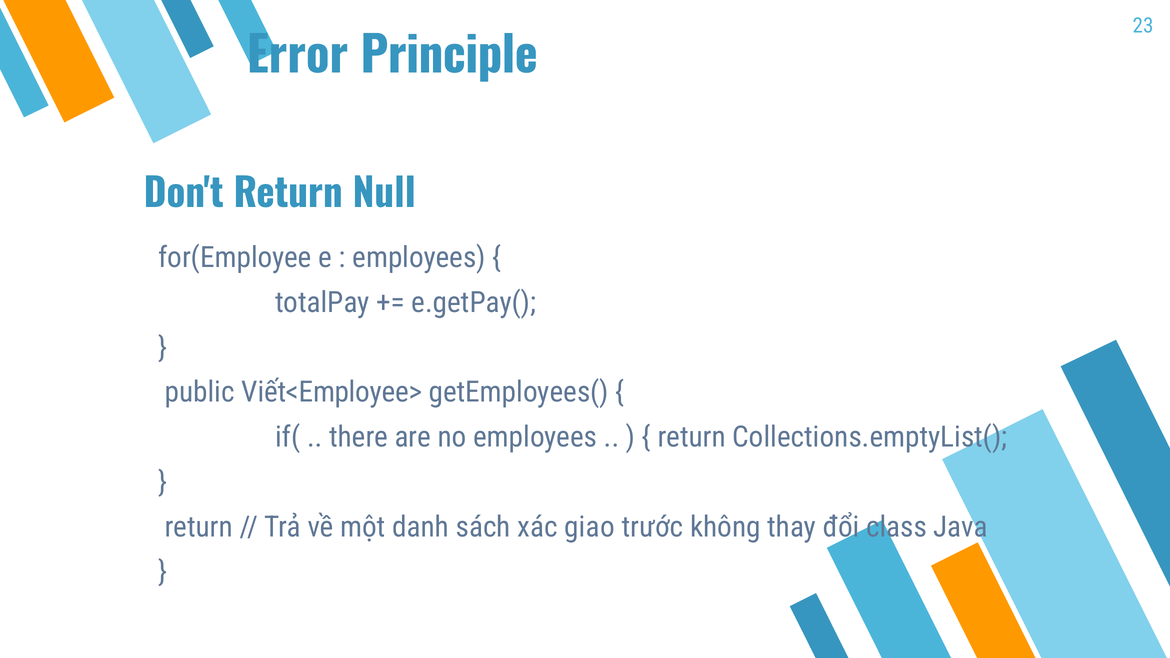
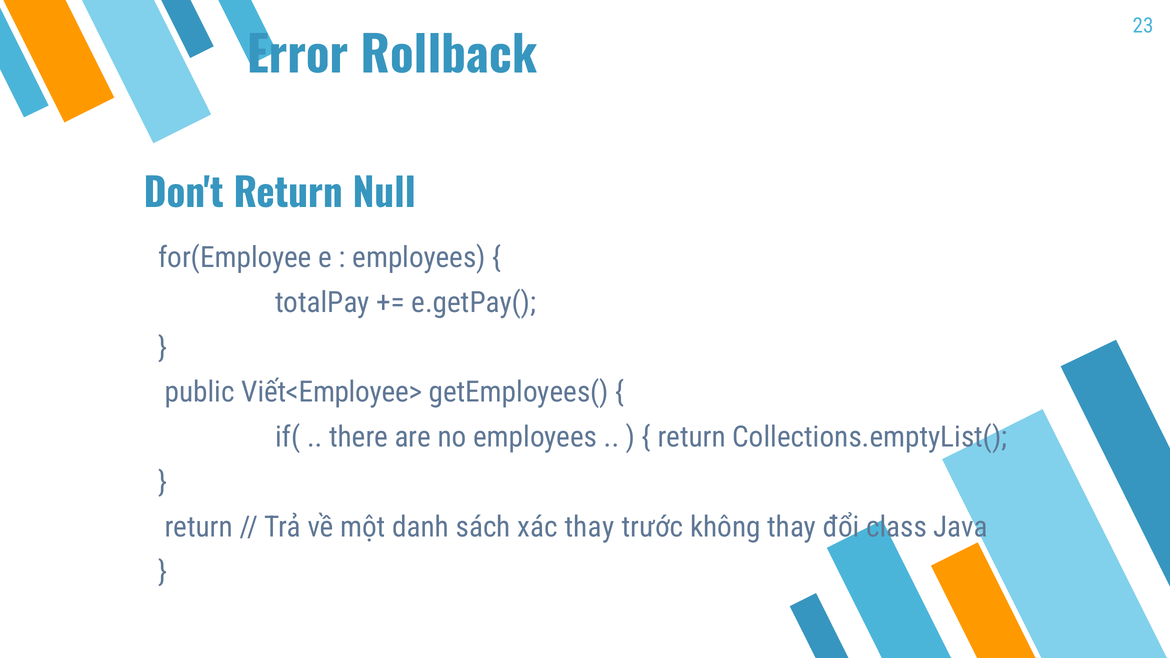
Principle: Principle -> Rollback (449, 56)
xác giao: giao -> thay (589, 527)
